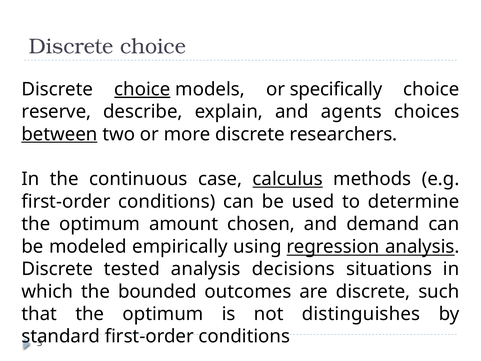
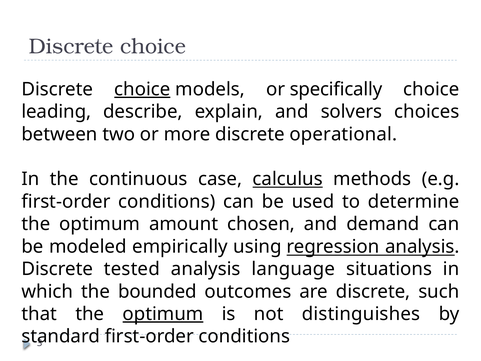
reserve: reserve -> leading (56, 112)
agents: agents -> solvers (351, 112)
between underline: present -> none (59, 134)
researchers: researchers -> operational (343, 134)
decisions: decisions -> language (293, 269)
optimum underline: none -> present (163, 314)
